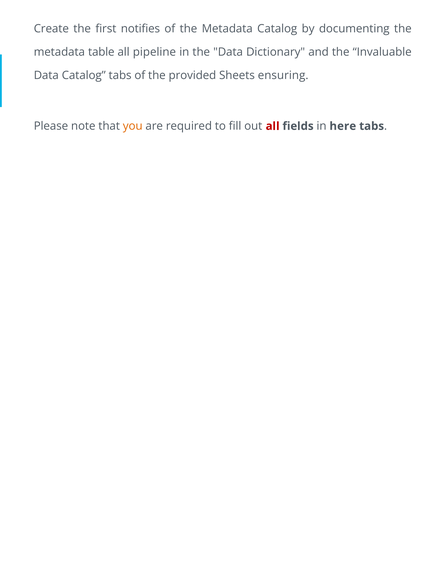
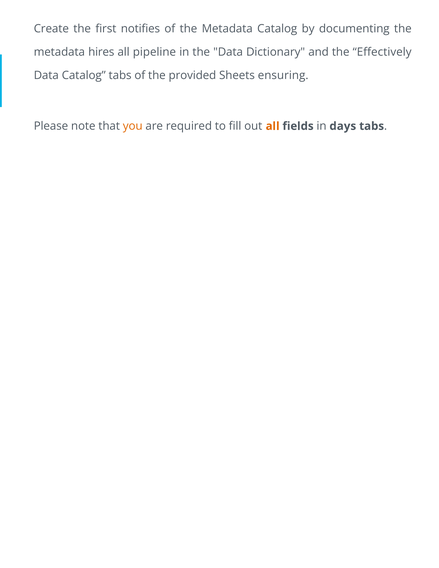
table: table -> hires (101, 52)
Invaluable: Invaluable -> Effectively (382, 52)
all colour: red -> orange (273, 126)
here: here -> days (343, 126)
